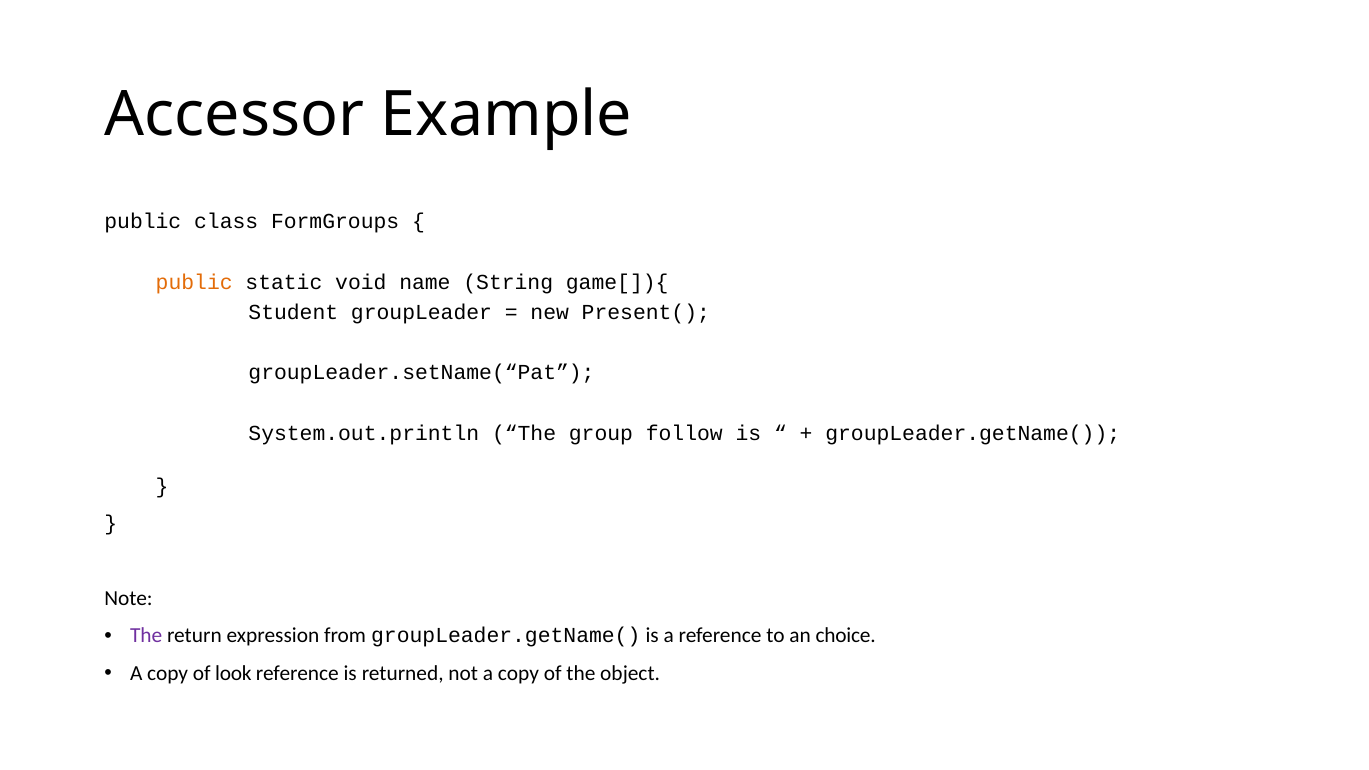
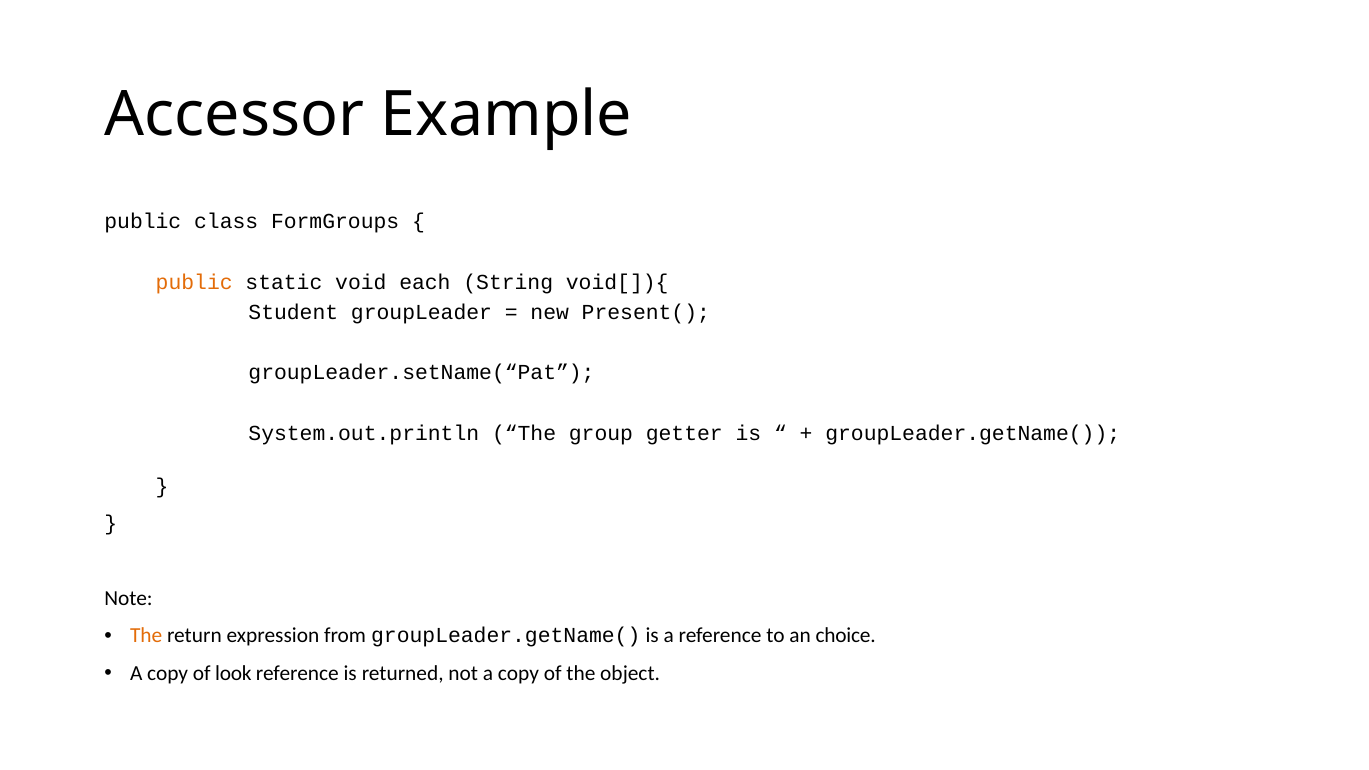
name: name -> each (425, 282)
game[]){: game[]){ -> void[]){ (617, 282)
follow: follow -> getter (684, 433)
The colour: purple -> orange (146, 636)
